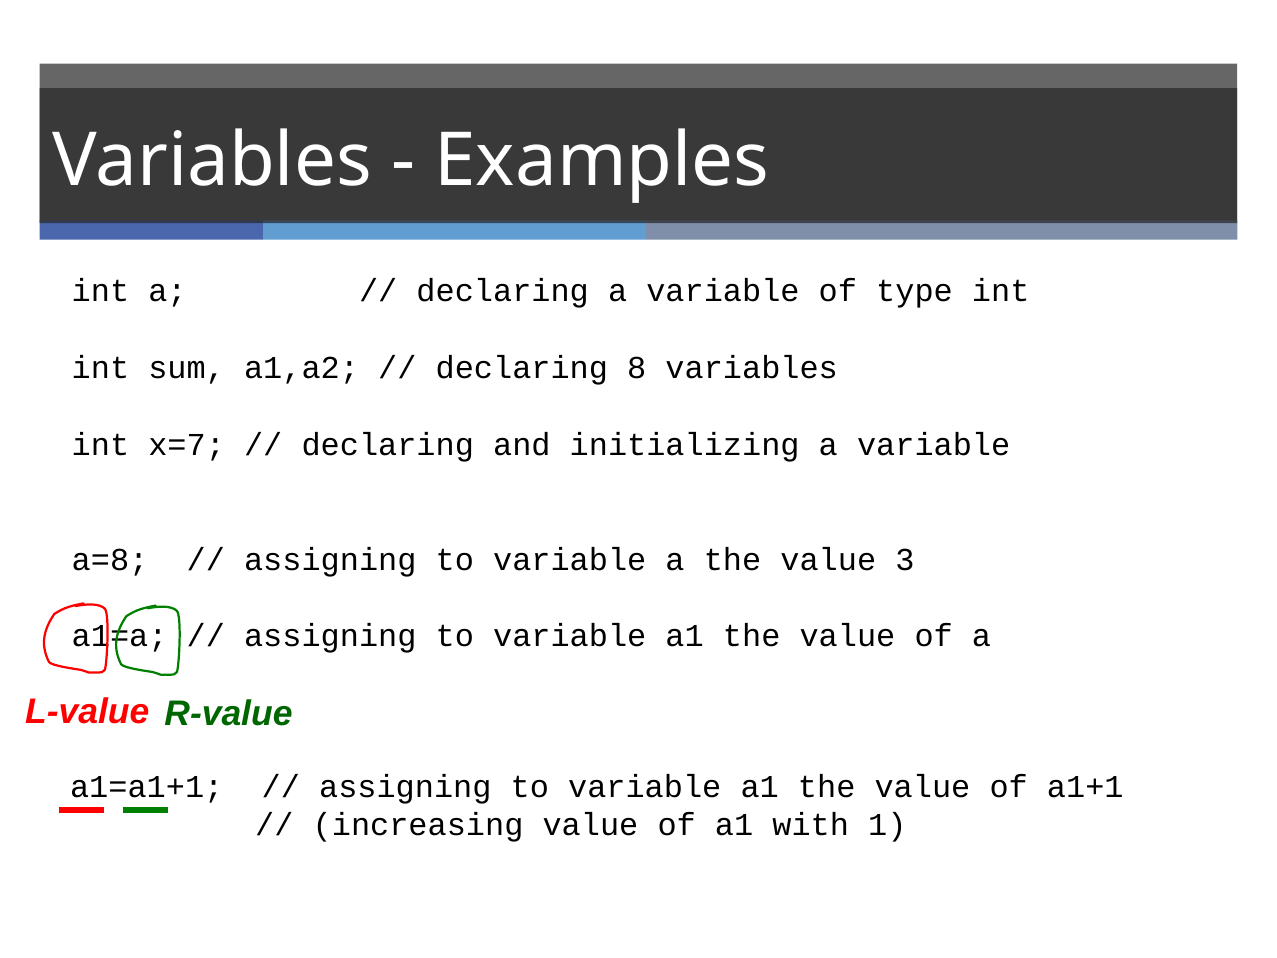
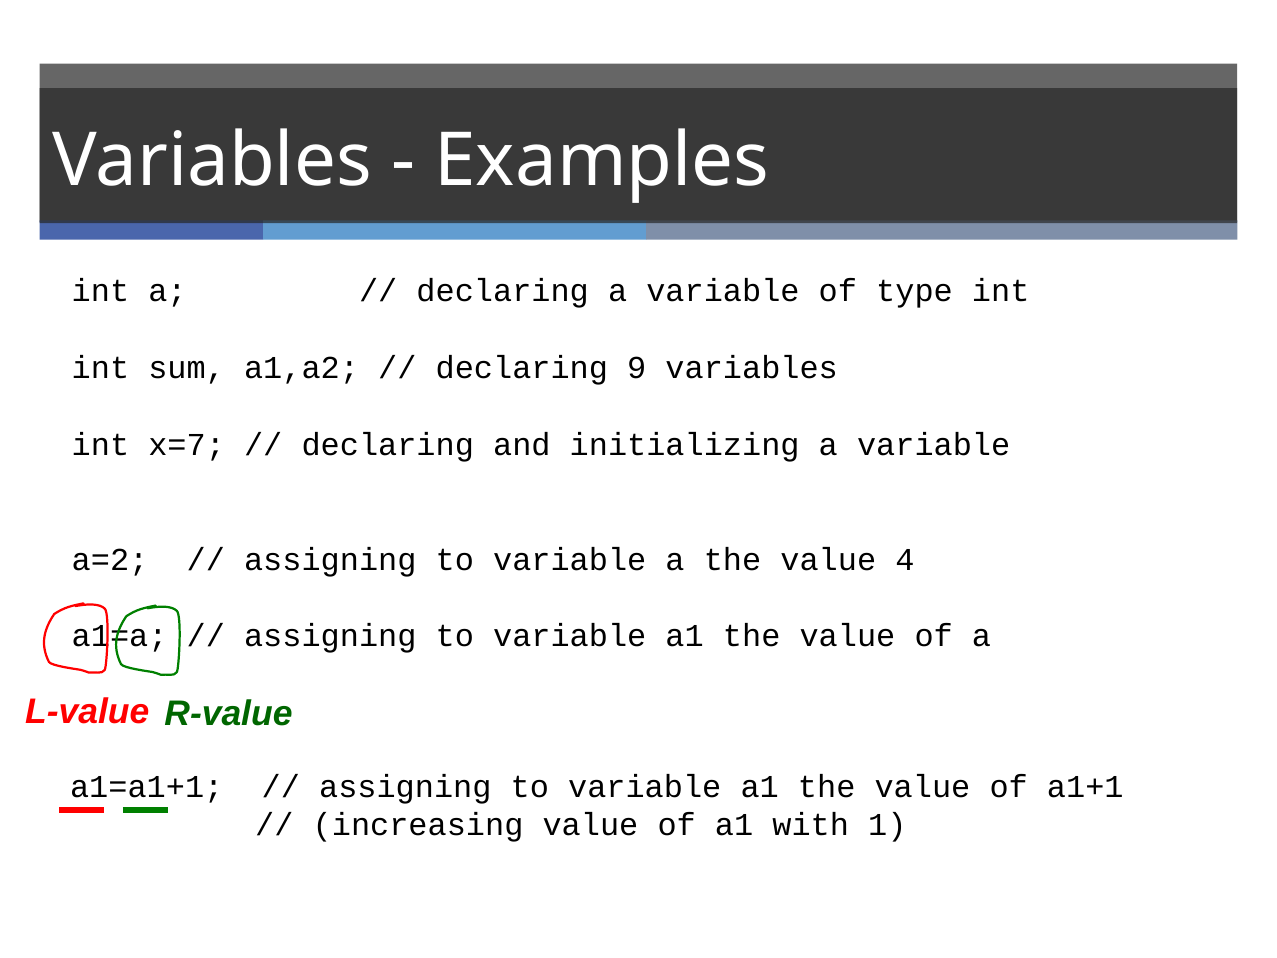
8: 8 -> 9 (637, 368)
a=8: a=8 -> a=2 (110, 559)
3: 3 -> 4 (905, 559)
